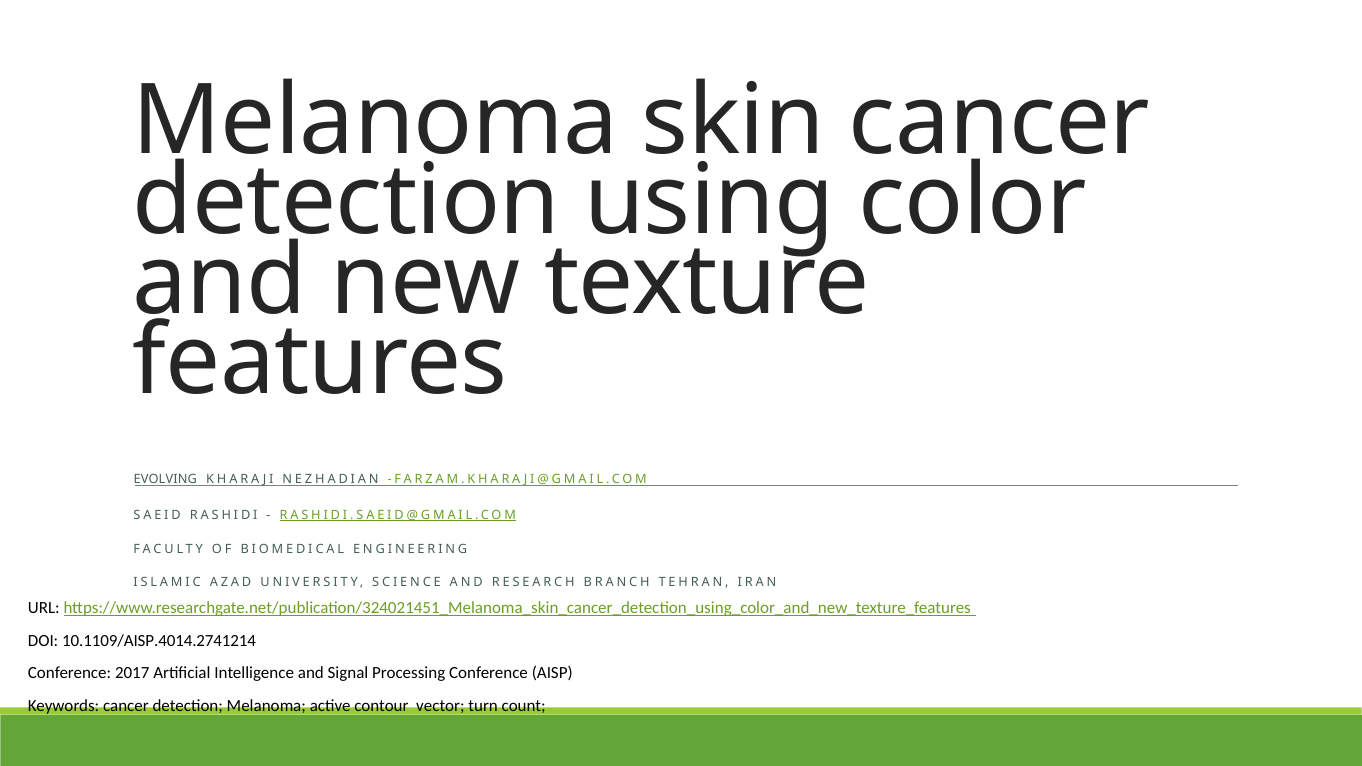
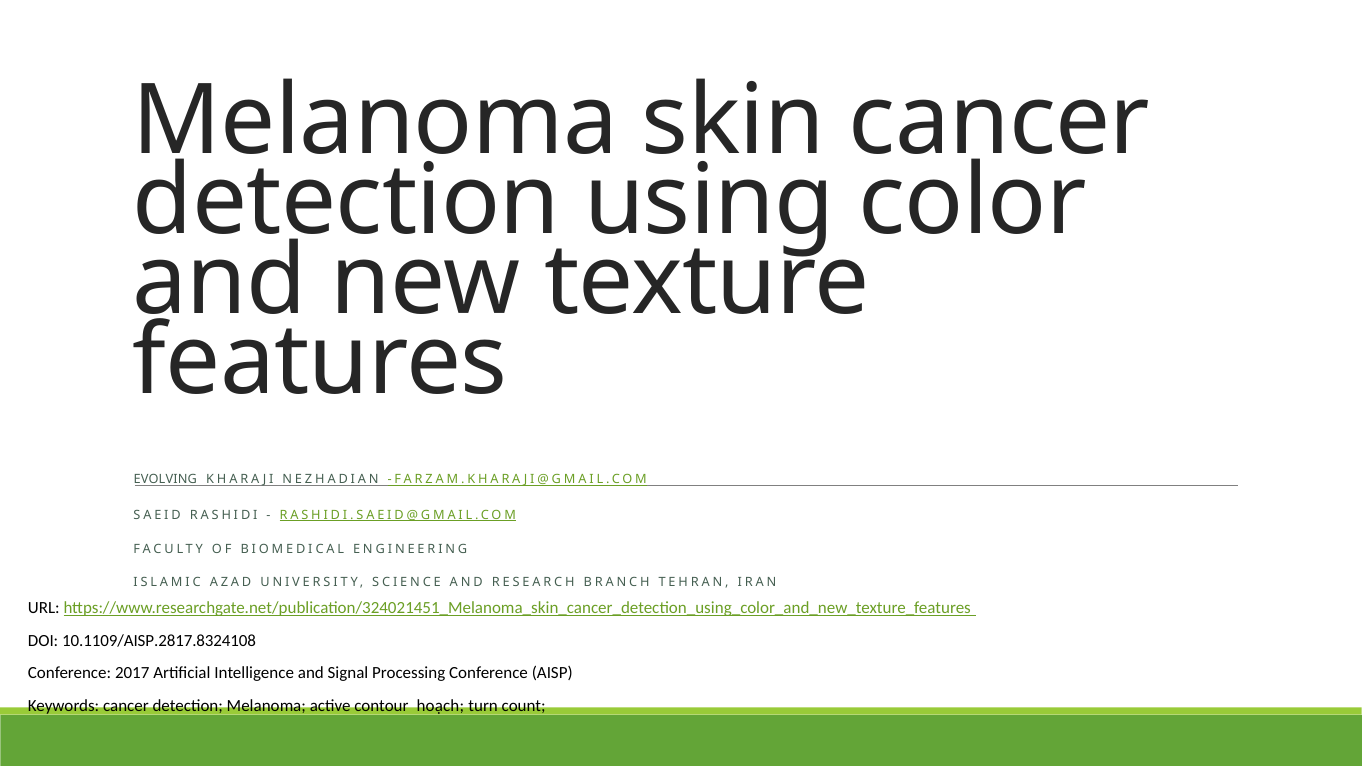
10.1109/AISP.4014.2741214: 10.1109/AISP.4014.2741214 -> 10.1109/AISP.2817.8324108 (159, 641)
vector: vector -> hoạch (440, 706)
